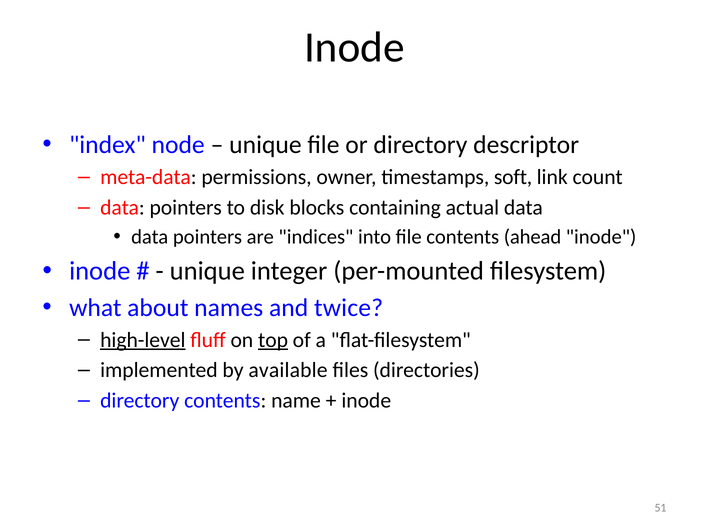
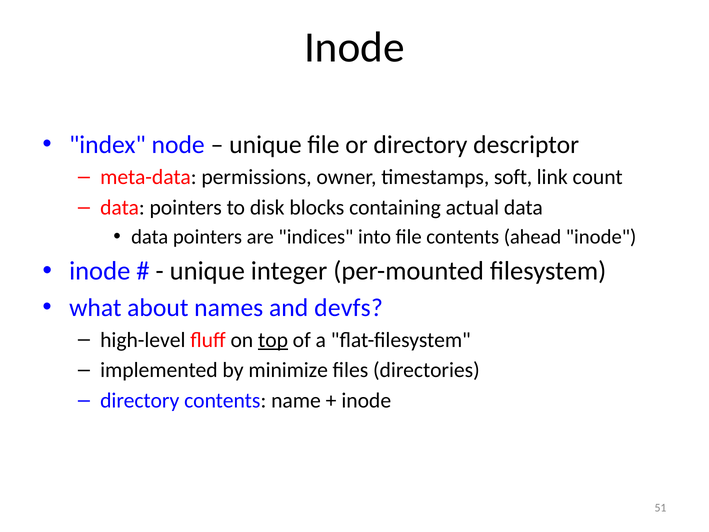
twice: twice -> devfs (349, 307)
high-level underline: present -> none (143, 340)
available: available -> minimize (288, 370)
